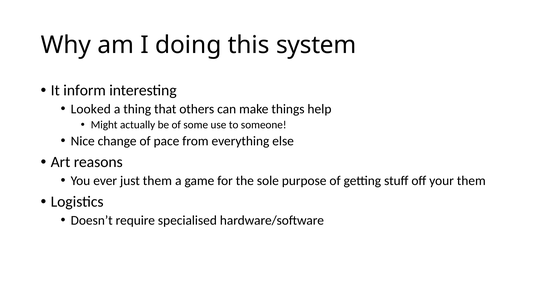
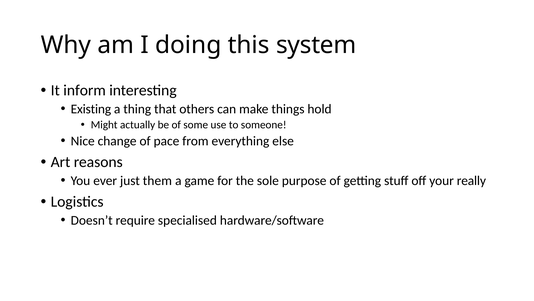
Looked: Looked -> Existing (91, 109)
help: help -> hold (320, 109)
your them: them -> really (471, 180)
